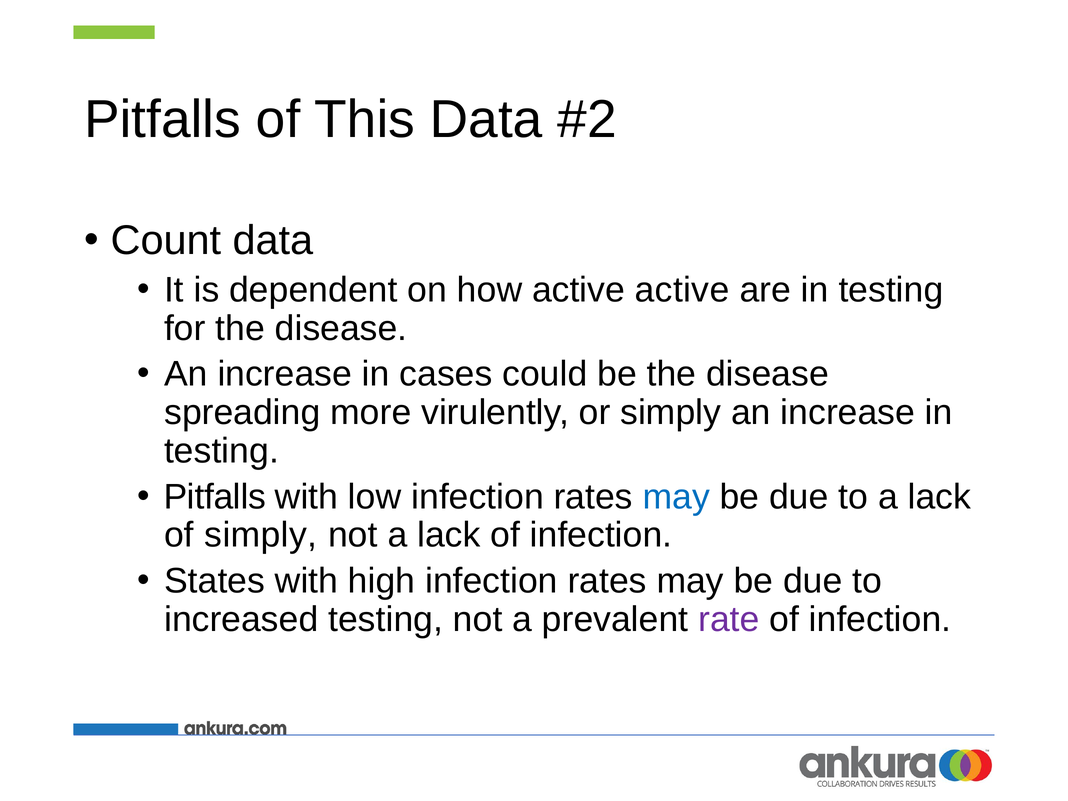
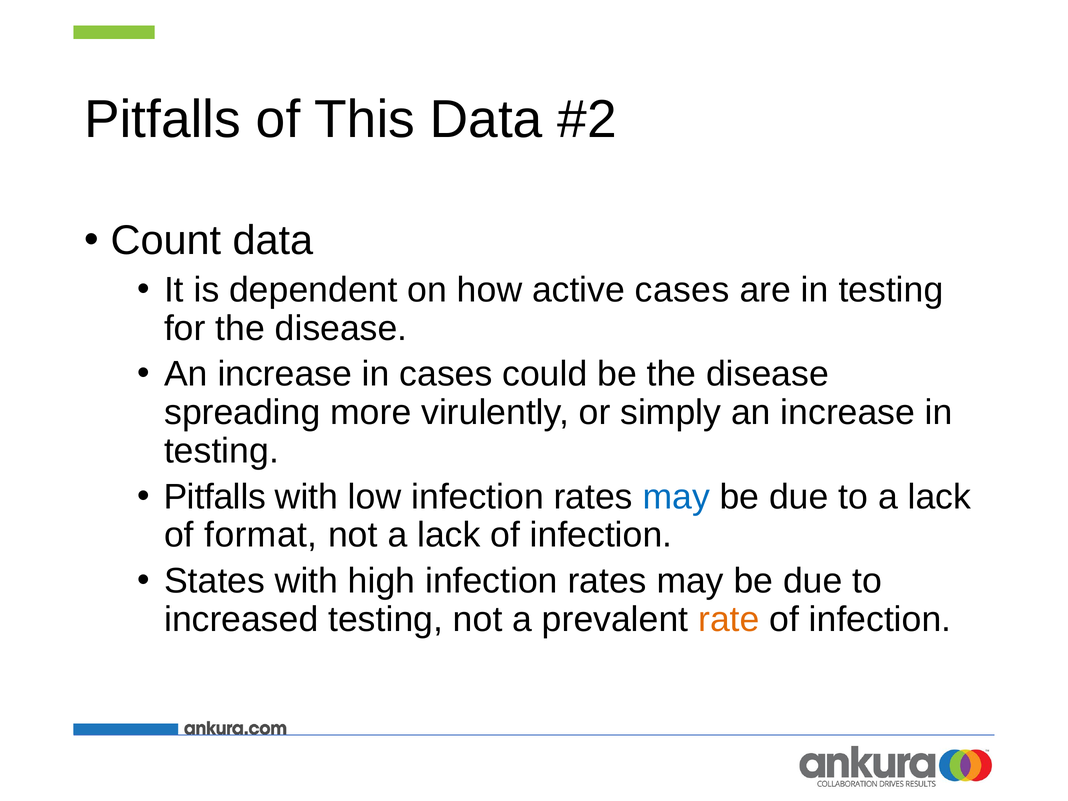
active active: active -> cases (682, 290)
of simply: simply -> format (261, 535)
rate colour: purple -> orange (729, 620)
